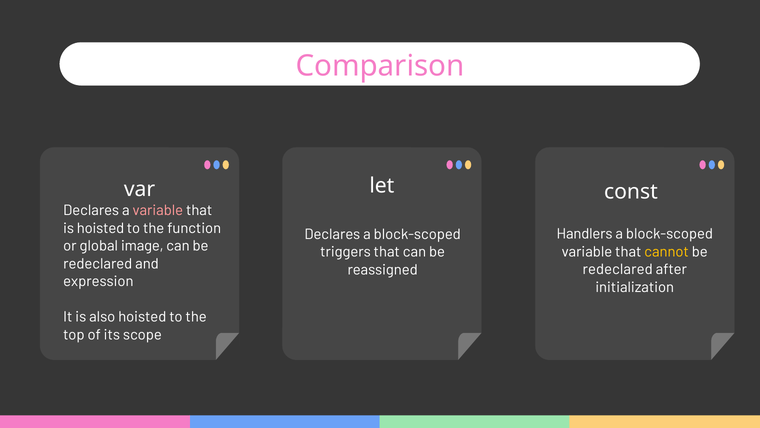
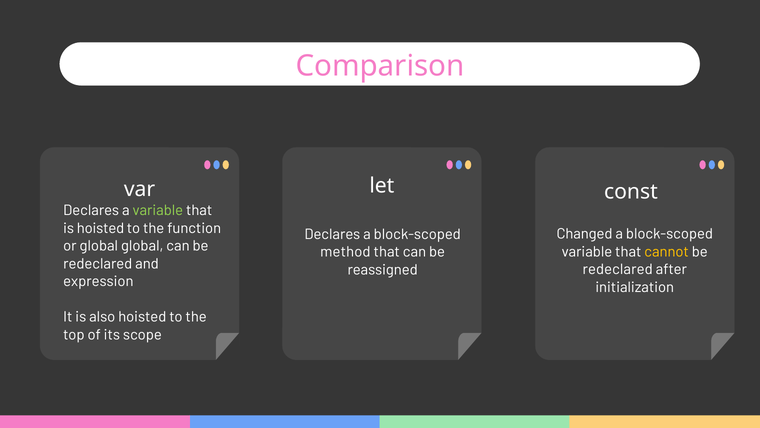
variable colour: pink -> light green (158, 210)
Handlers: Handlers -> Changed (585, 234)
global image: image -> global (142, 246)
triggers: triggers -> method (345, 252)
